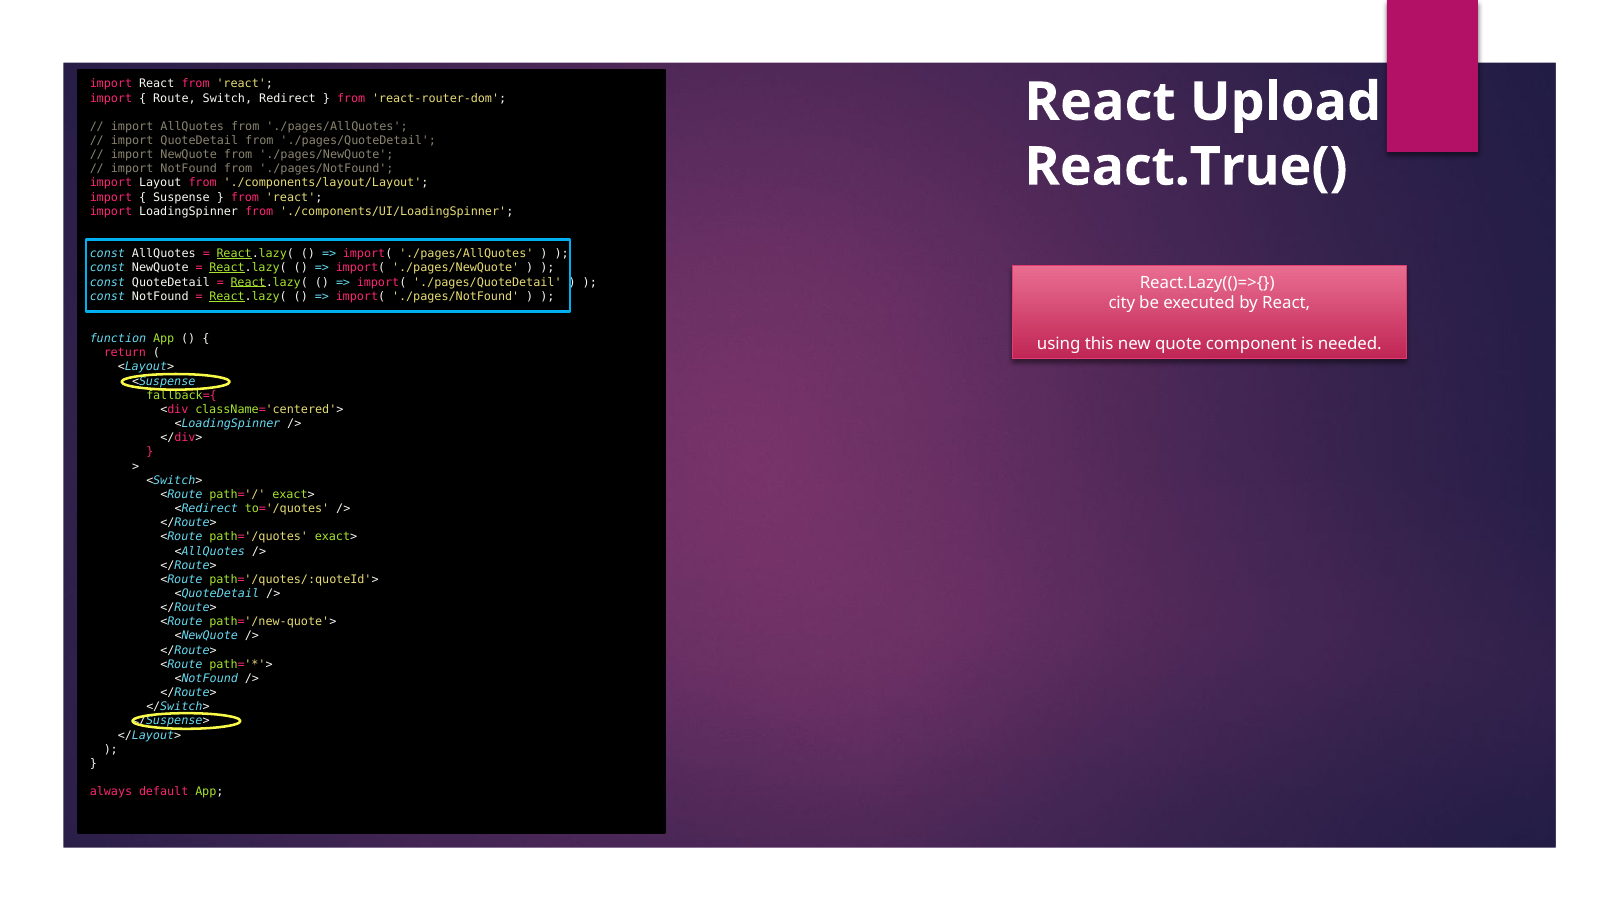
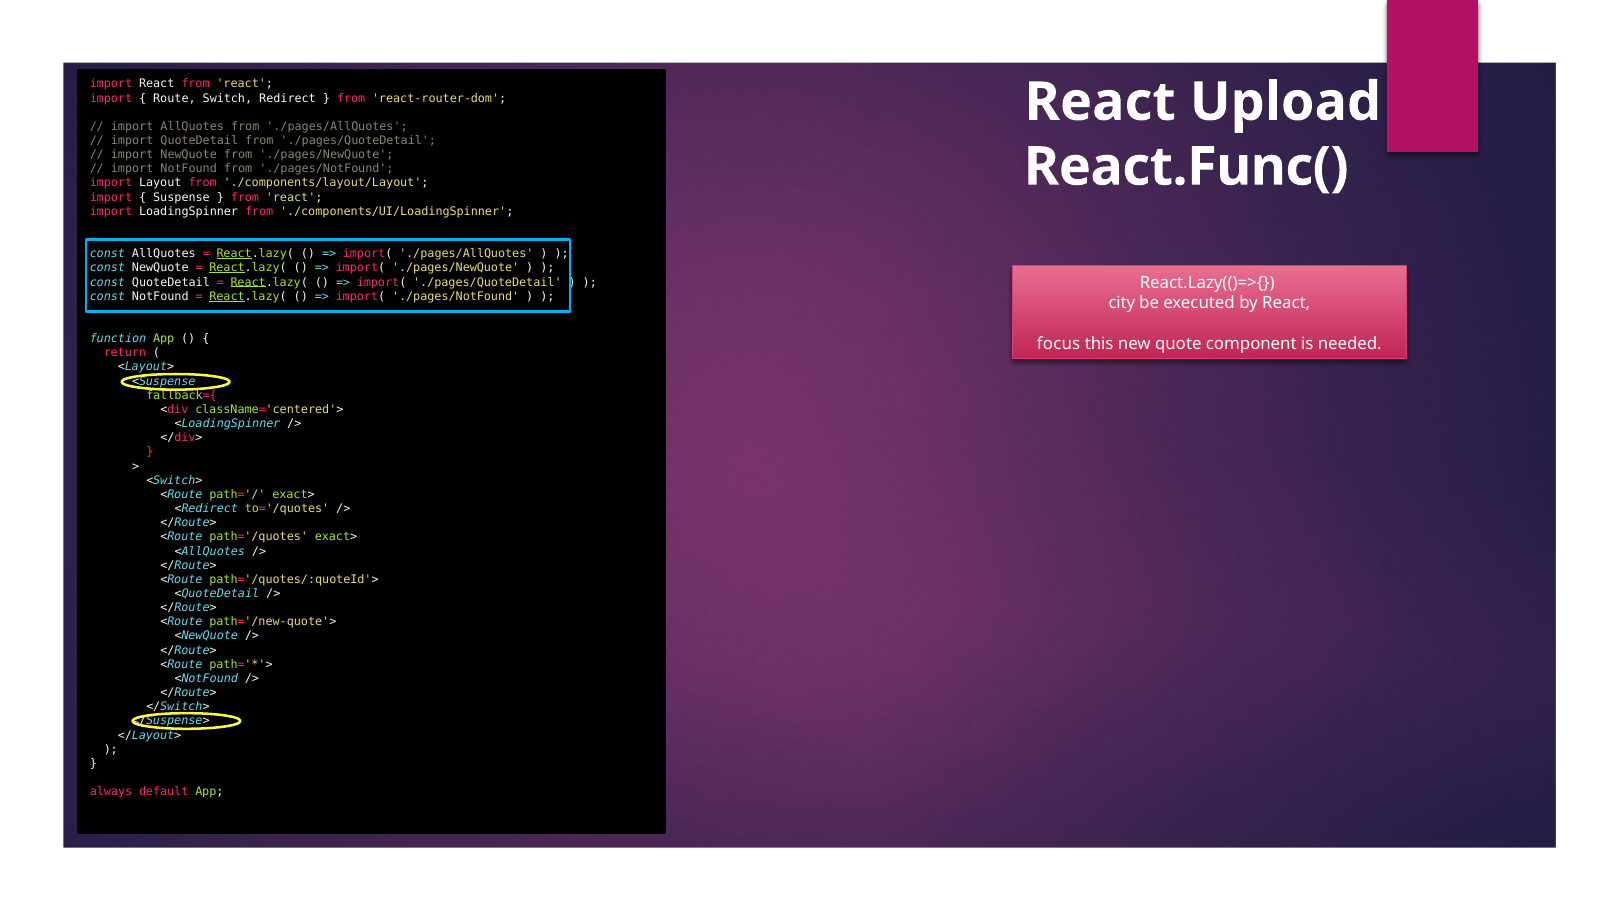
React.True(: React.True( -> React.Func( (1186, 167)
using: using -> focus (1059, 344)
